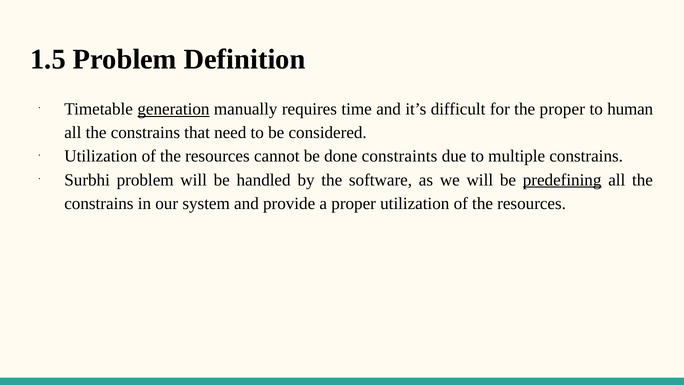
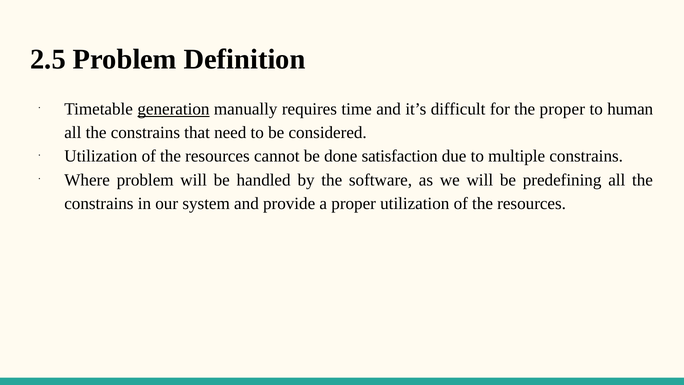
1.5: 1.5 -> 2.5 (48, 59)
constraints: constraints -> satisfaction (400, 156)
Surbhi: Surbhi -> Where (87, 180)
predefining underline: present -> none (562, 180)
